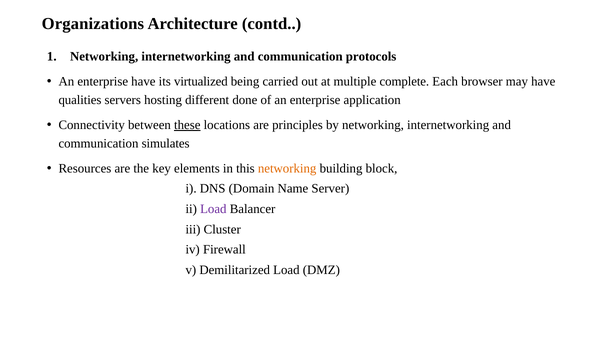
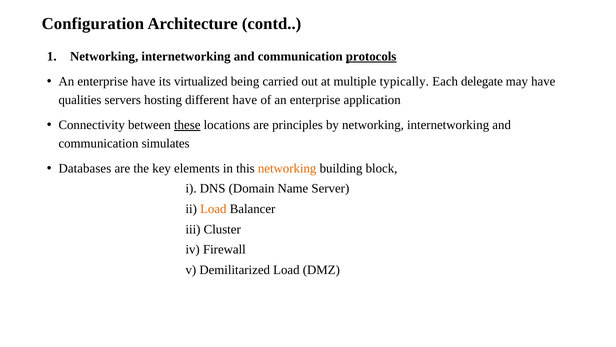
Organizations: Organizations -> Configuration (93, 24)
protocols underline: none -> present (371, 56)
complete: complete -> typically (404, 81)
browser: browser -> delegate (482, 81)
different done: done -> have (245, 100)
Resources: Resources -> Databases (85, 168)
Load colour: purple -> orange (213, 209)
